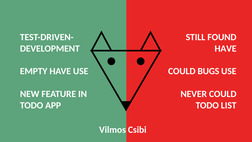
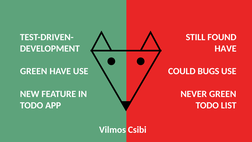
EMPTY: EMPTY -> GREEN (34, 71)
NEVER COULD: COULD -> GREEN (223, 94)
